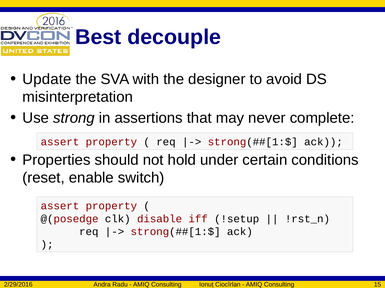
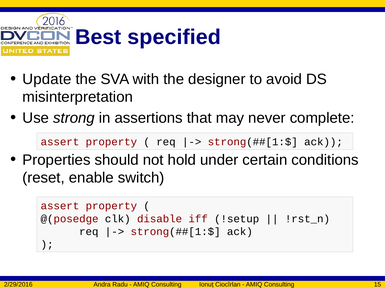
decouple: decouple -> specified (174, 37)
